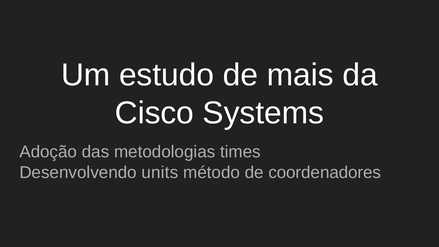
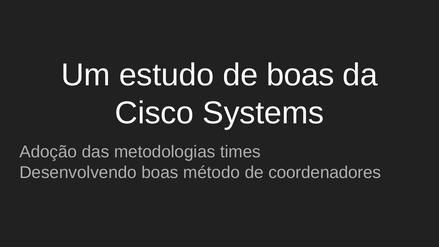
de mais: mais -> boas (300, 75)
Desenvolvendo units: units -> boas (160, 172)
